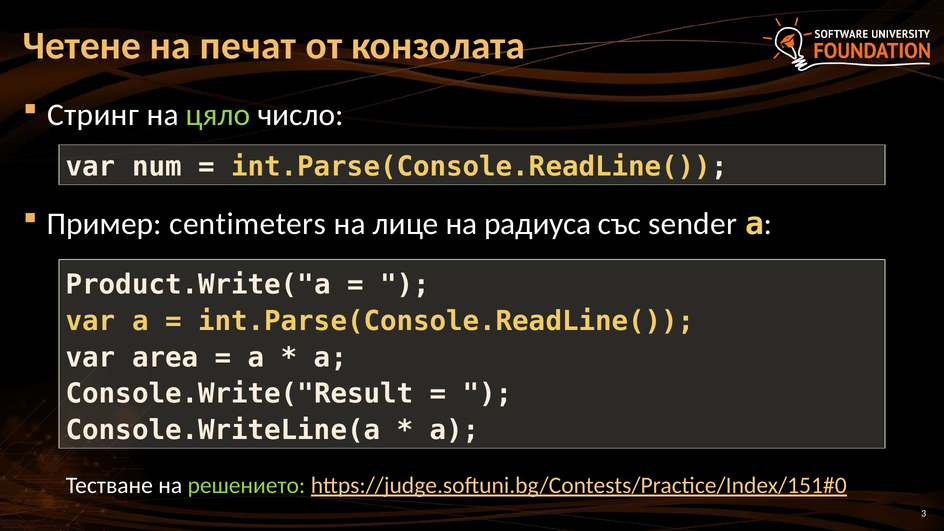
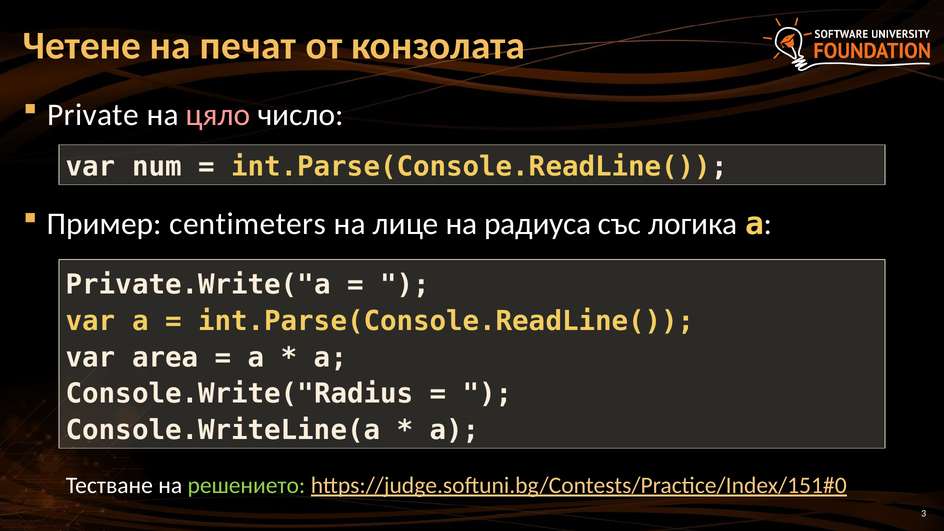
Стринг: Стринг -> Private (93, 115)
цяло colour: light green -> pink (218, 115)
sender: sender -> логика (693, 224)
Product.Write("a: Product.Write("a -> Private.Write("a (198, 285)
Console.Write("Result: Console.Write("Result -> Console.Write("Radius (240, 394)
